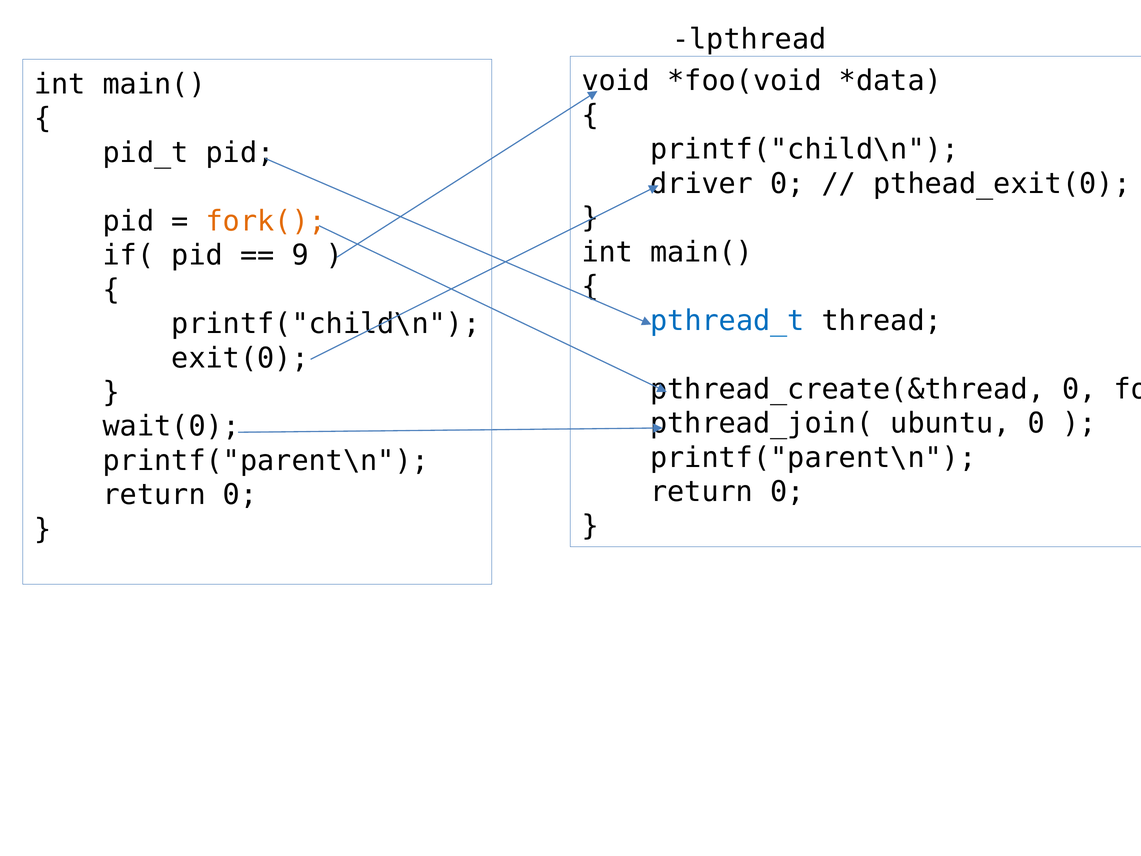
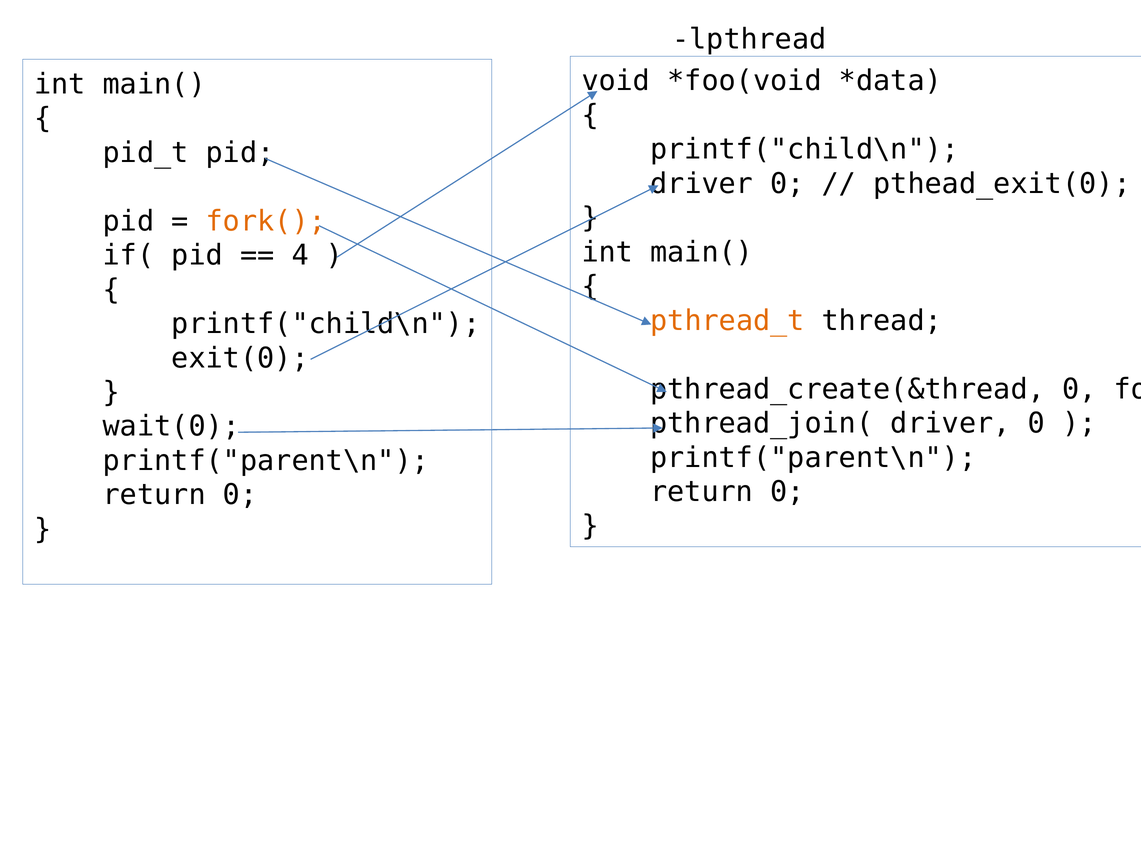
9: 9 -> 4 (300, 255)
pthread_t colour: blue -> orange (727, 321)
pthread_join( ubuntu: ubuntu -> driver (951, 423)
